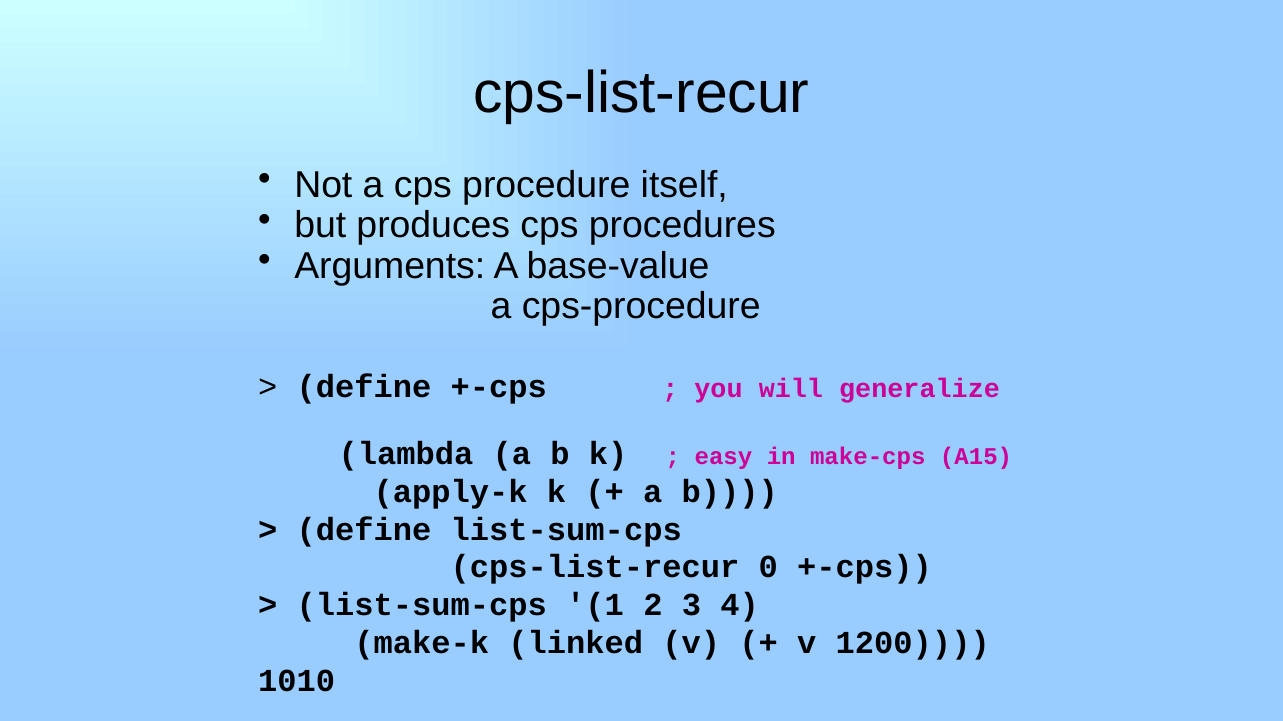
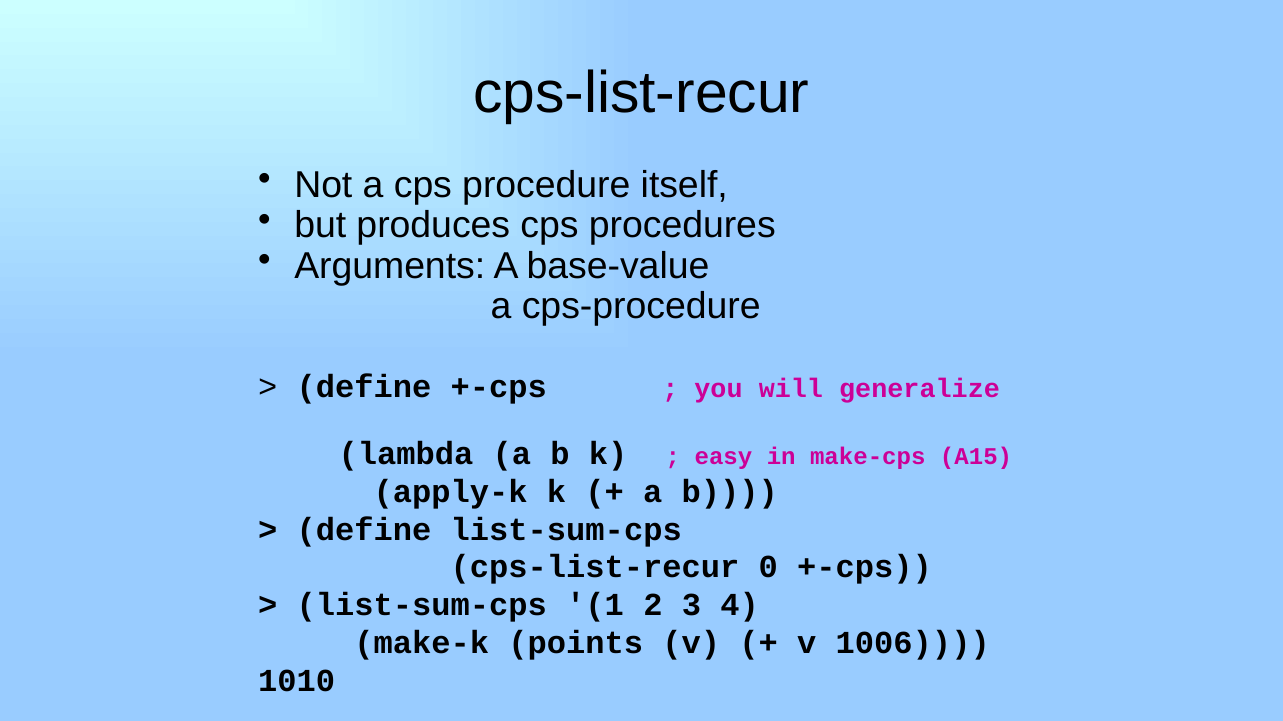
linked: linked -> points (576, 644)
1200: 1200 -> 1006 (913, 644)
